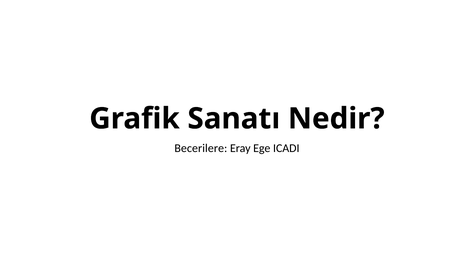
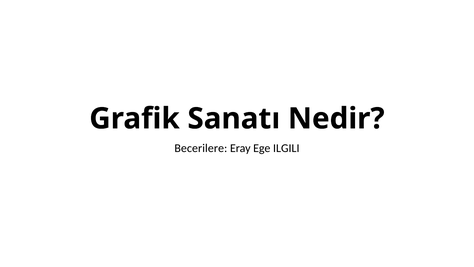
ICADI: ICADI -> ILGILI (286, 148)
